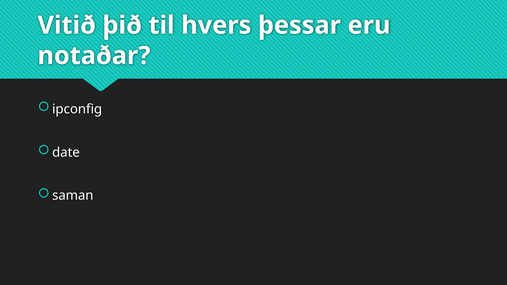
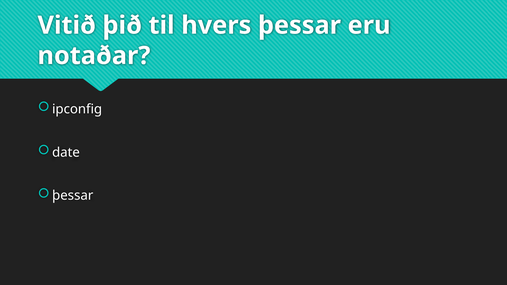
saman: saman -> þessar (73, 196)
